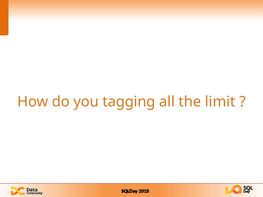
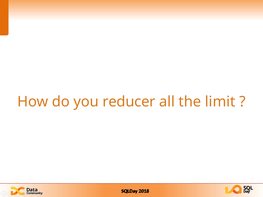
tagging: tagging -> reducer (129, 102)
